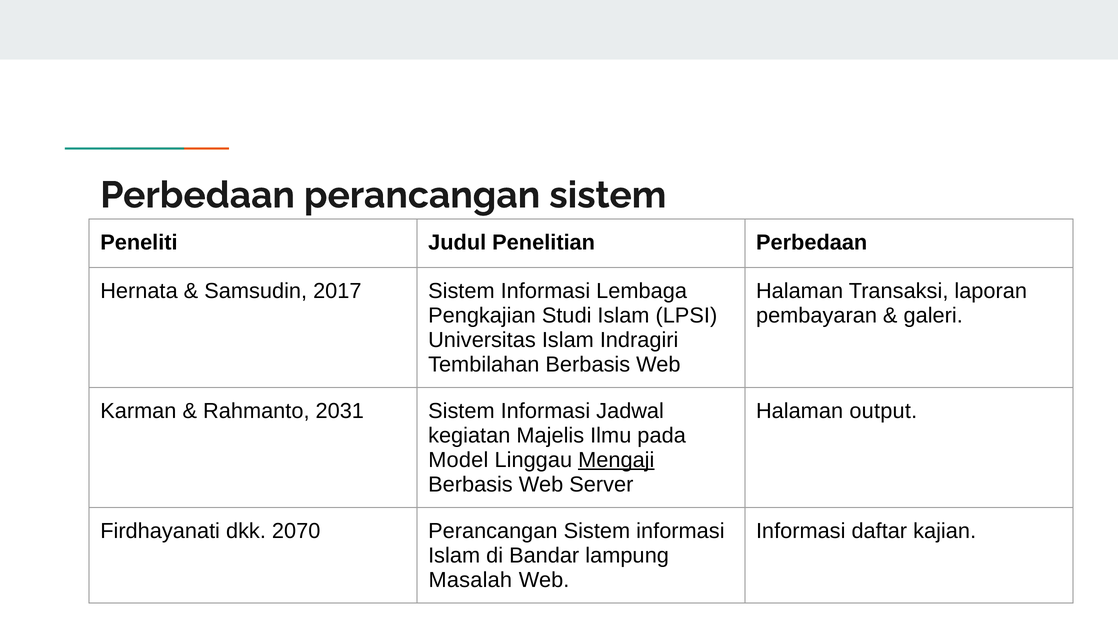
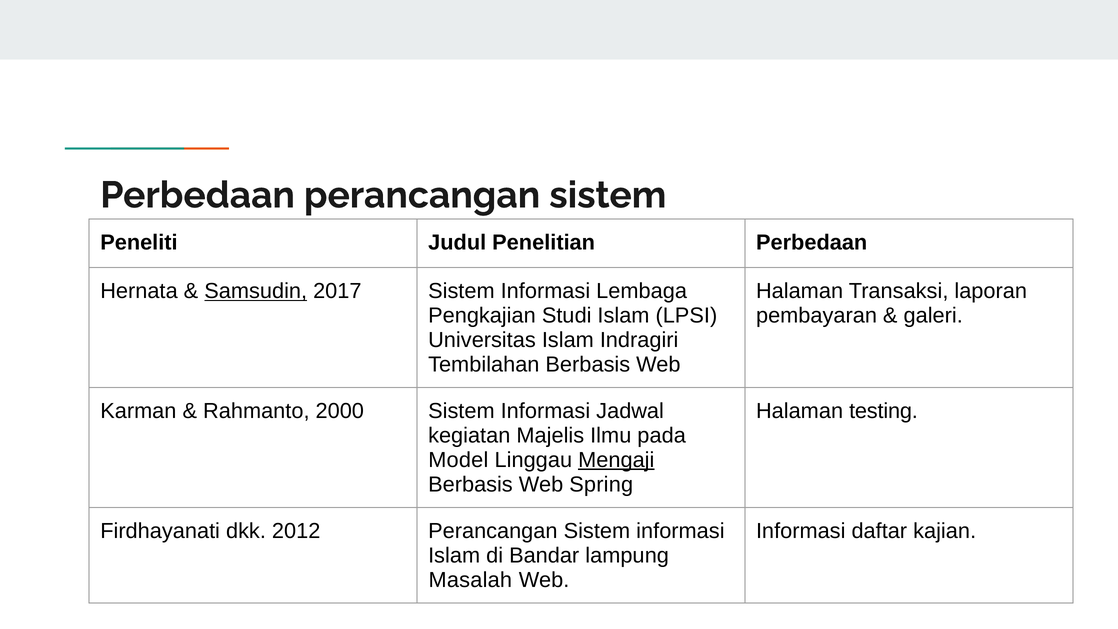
Samsudin underline: none -> present (256, 291)
2031: 2031 -> 2000 (340, 411)
output: output -> testing (883, 411)
Server: Server -> Spring (601, 484)
2070: 2070 -> 2012 (296, 531)
